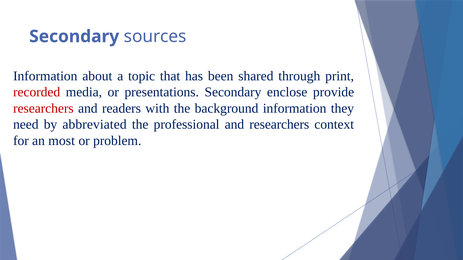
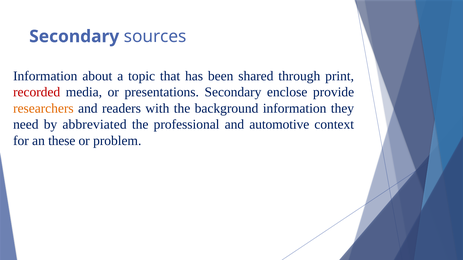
researchers colour: red -> orange (43, 108)
and researchers: researchers -> automotive (279, 125)
most: most -> these (62, 141)
